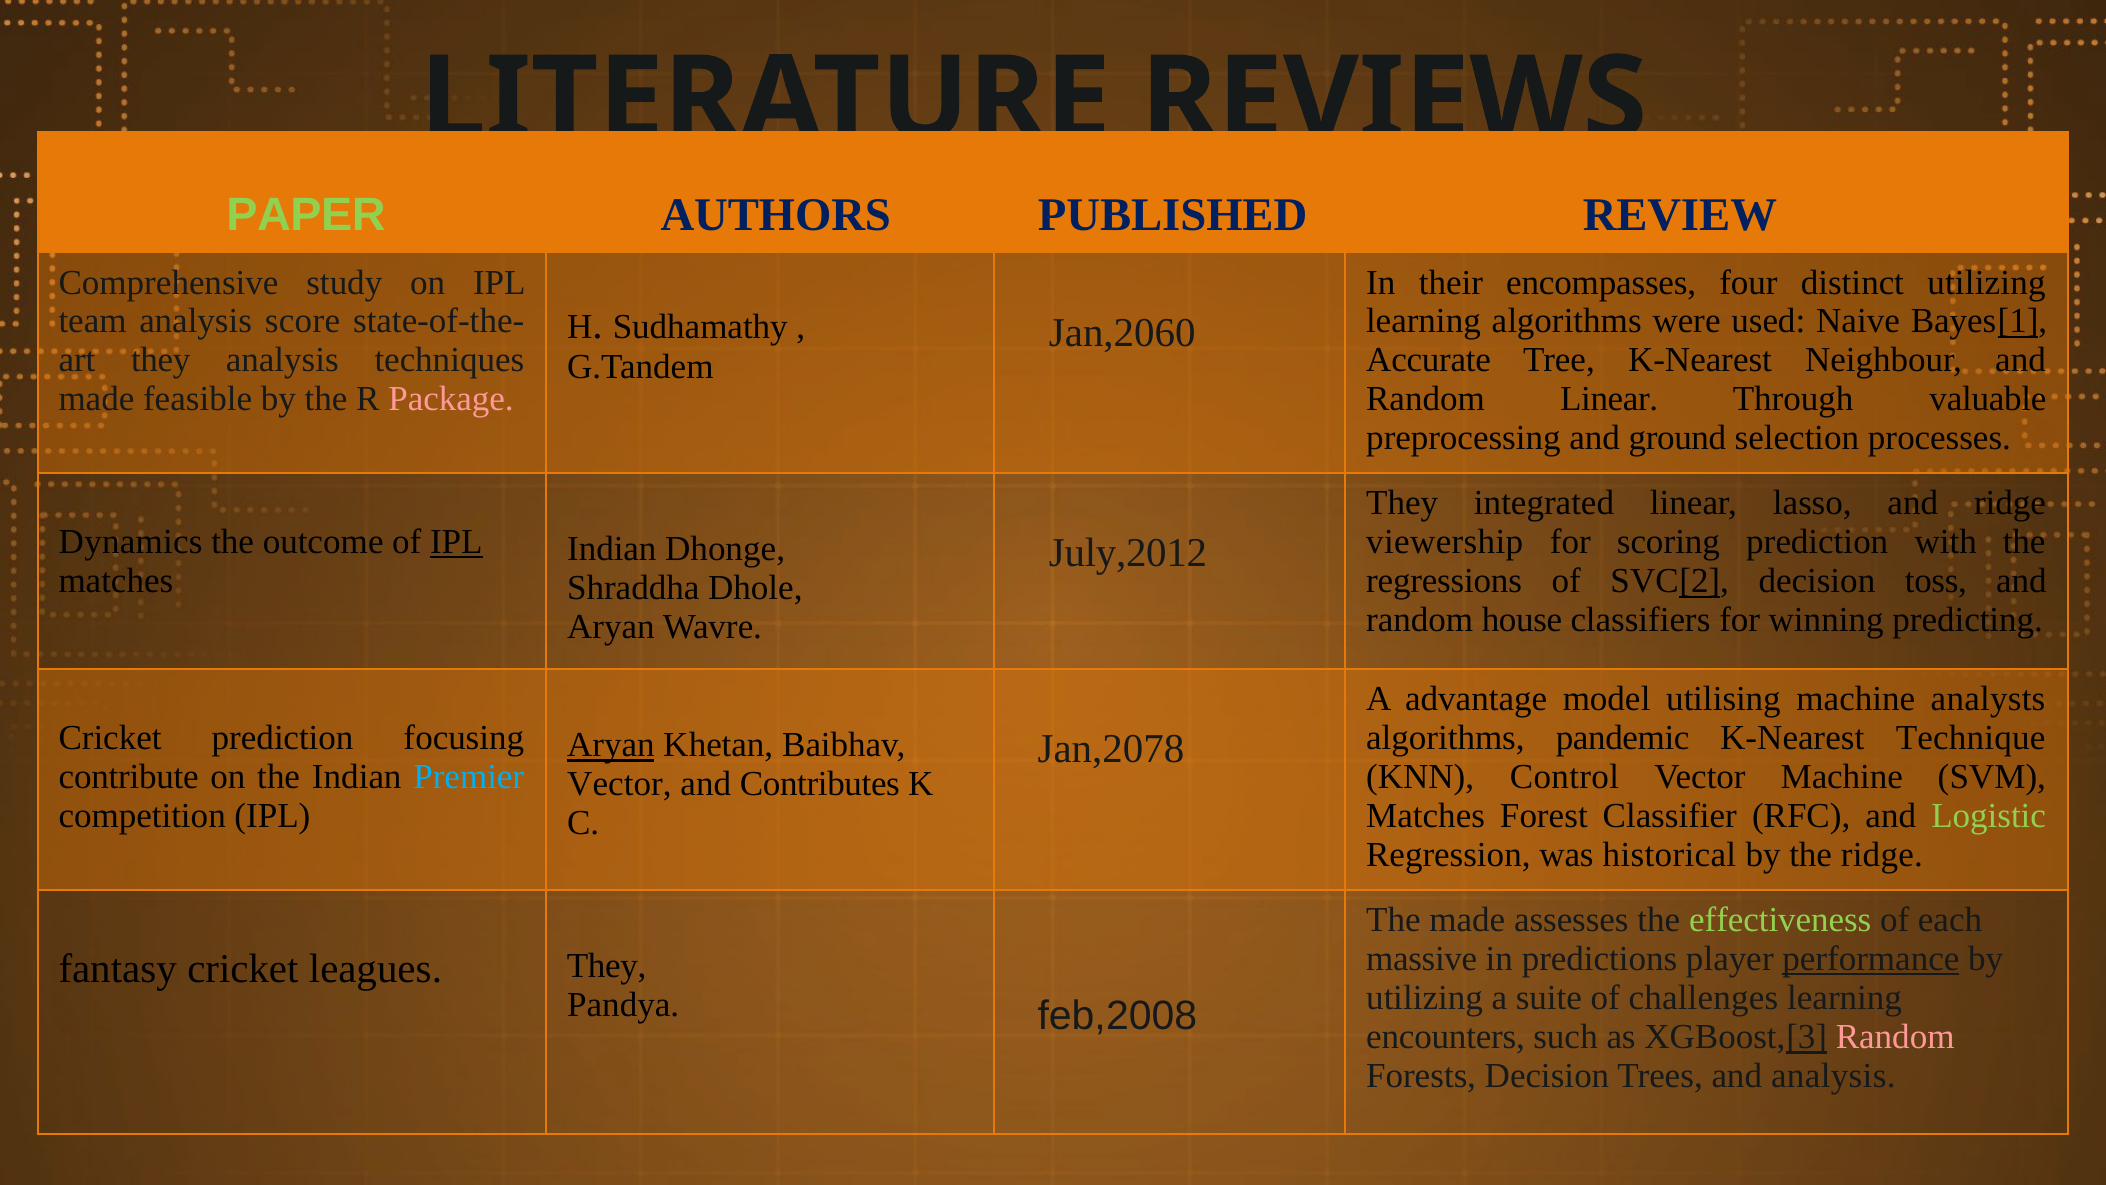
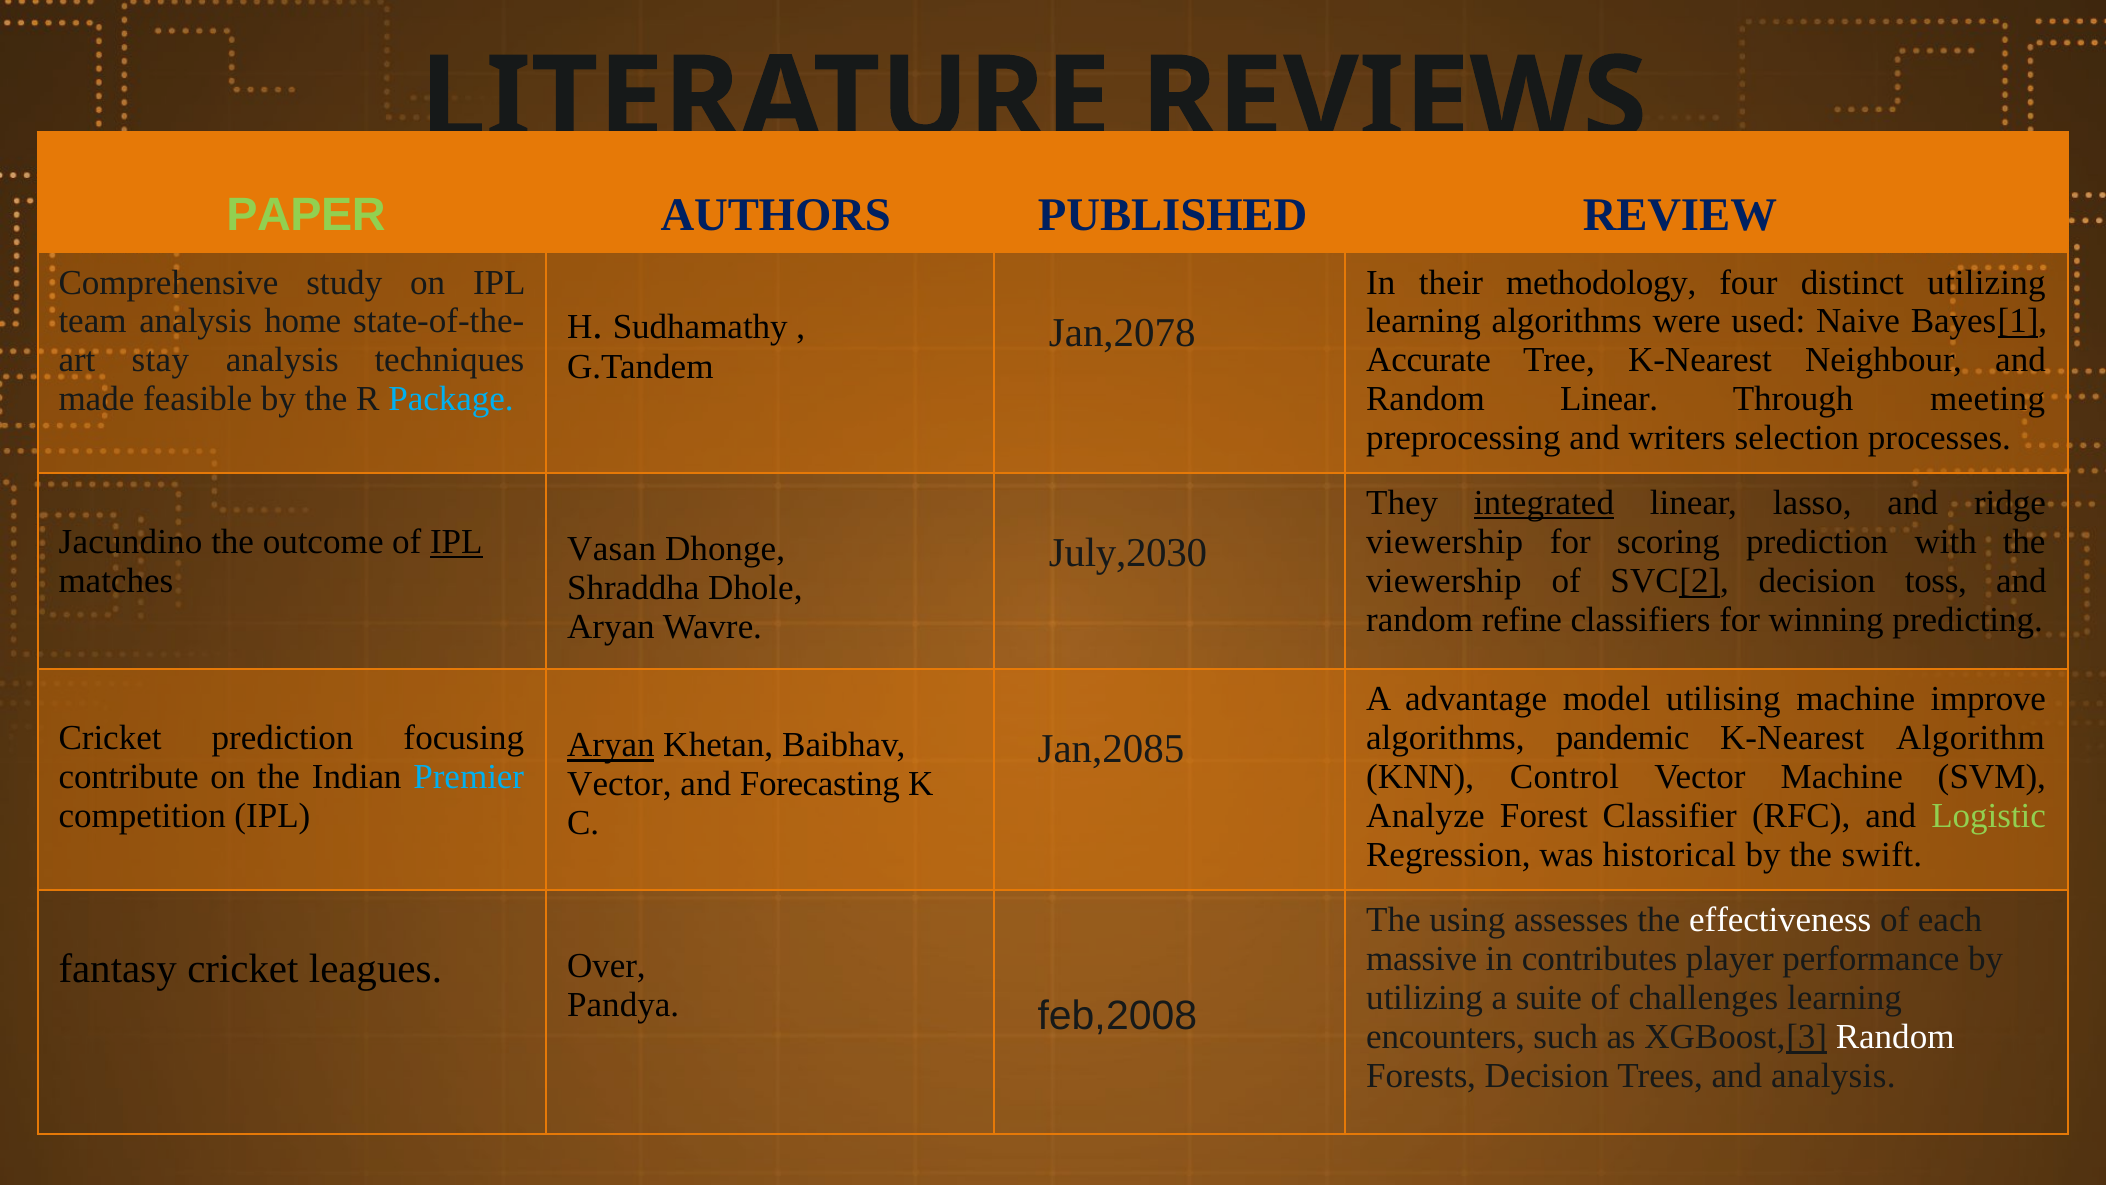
encompasses: encompasses -> methodology (1601, 282)
score: score -> home (303, 321)
Jan,2060: Jan,2060 -> Jan,2078 (1122, 332)
they: they -> stay (160, 360)
Package colour: pink -> light blue (451, 399)
valuable: valuable -> meeting (1988, 399)
ground: ground -> writers (1677, 438)
integrated underline: none -> present (1544, 503)
Dynamics: Dynamics -> Jacundino (131, 542)
Indian: Indian -> Vasan (612, 549)
July,2012: July,2012 -> July,2030 (1128, 553)
regressions: regressions -> viewership (1444, 581)
house: house -> refine (1522, 620)
analysts: analysts -> improve (1988, 699)
Technique: Technique -> Algorithm (1971, 738)
Jan,2078: Jan,2078 -> Jan,2085 (1111, 749)
Contributes: Contributes -> Forecasting (820, 784)
Matches: Matches -> Analyze (1425, 816)
the ridge: ridge -> swift (1882, 855)
The made: made -> using (1467, 920)
effectiveness colour: light green -> white (1780, 920)
predictions: predictions -> contributes (1600, 959)
performance underline: present -> none (1871, 959)
leagues They: They -> Over (606, 966)
Random colour: pink -> white (1895, 1037)
